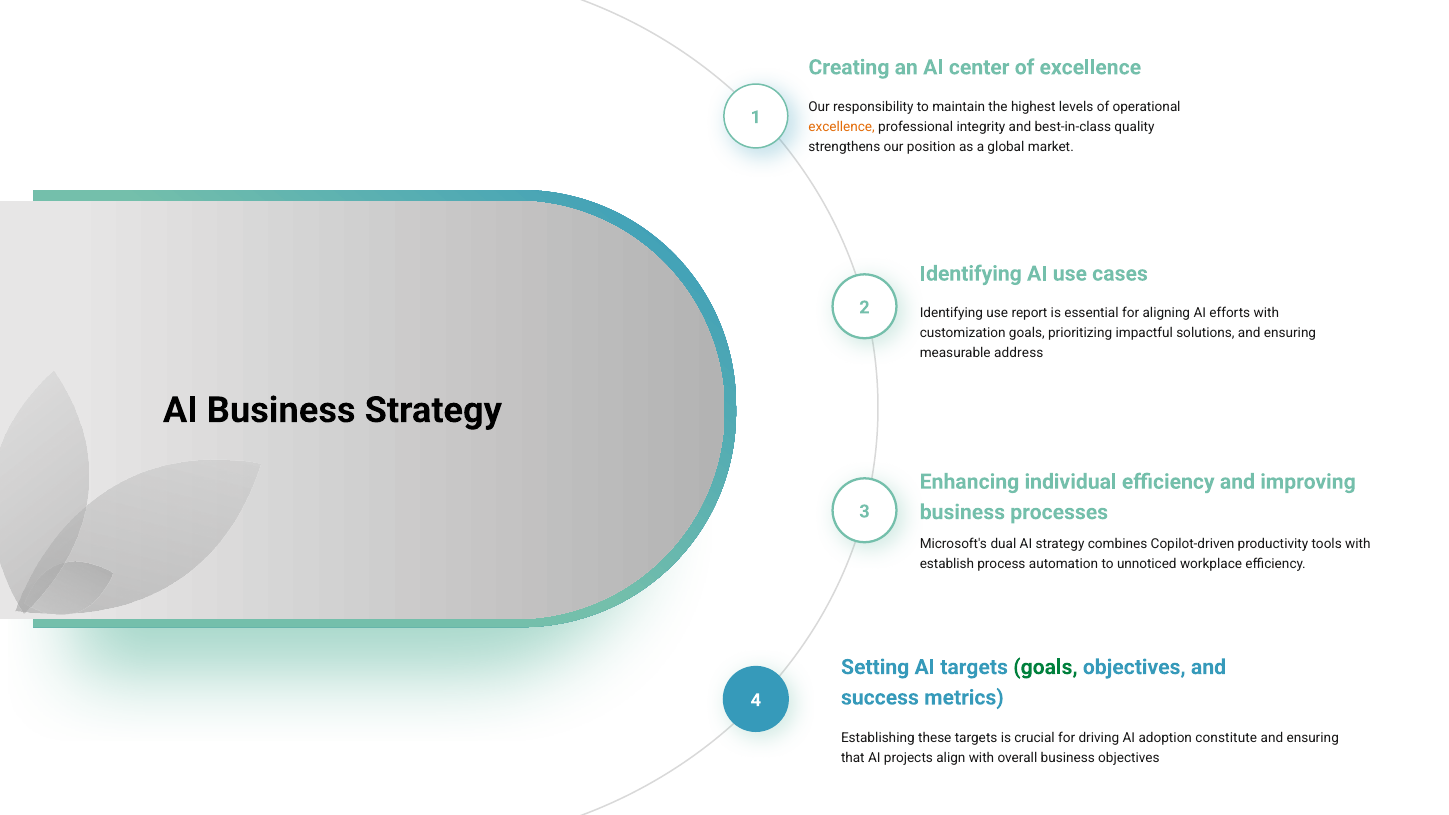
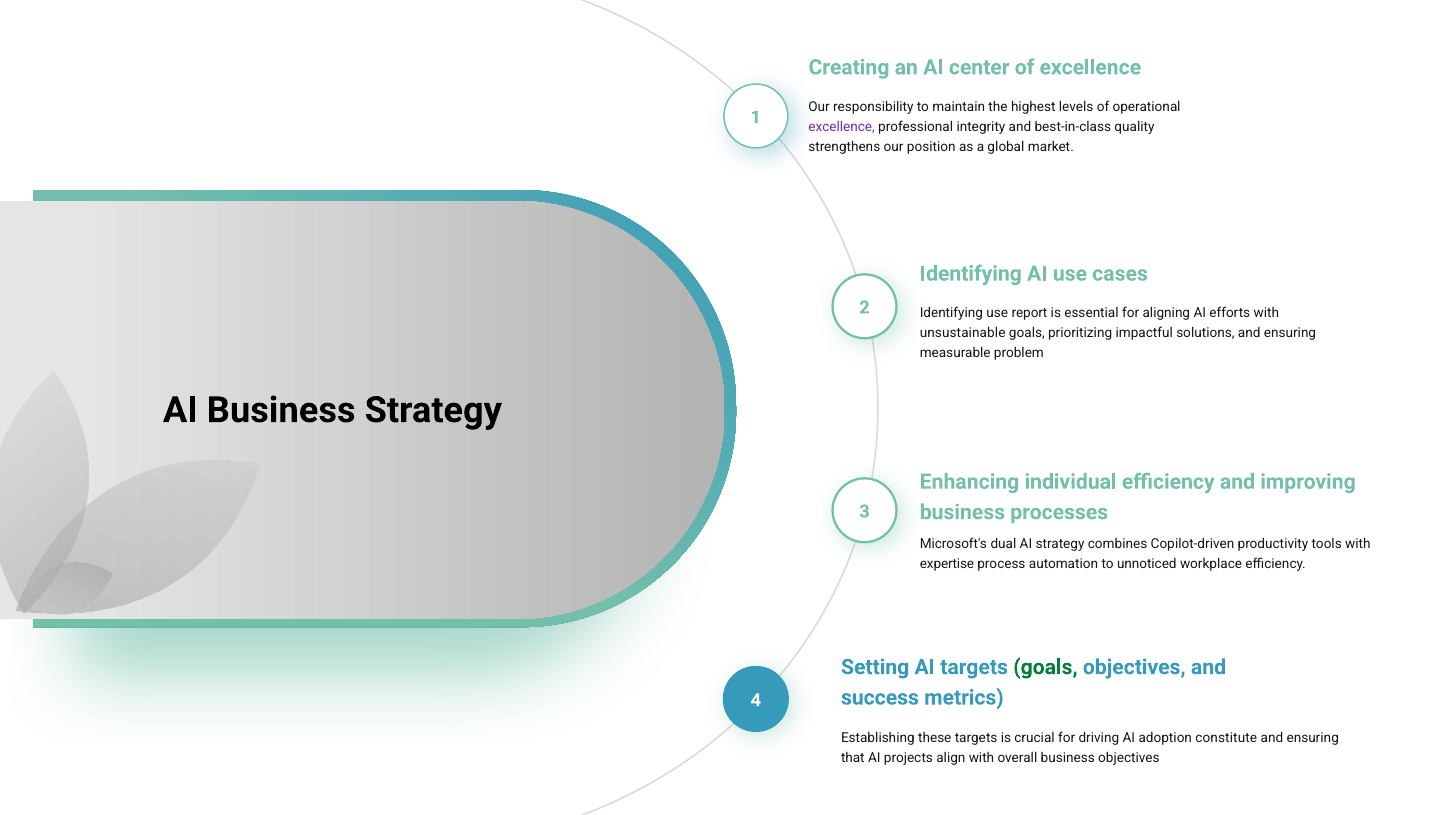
excellence colour: orange -> purple (842, 127)
customization: customization -> unsustainable (963, 333)
address: address -> problem (1019, 353)
establish: establish -> expertise (947, 564)
